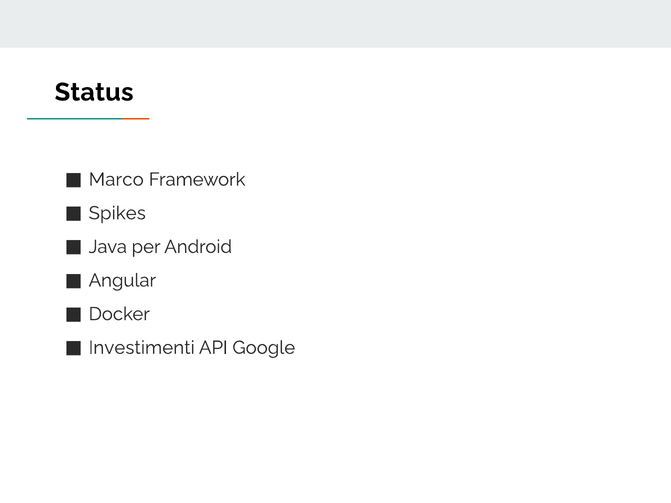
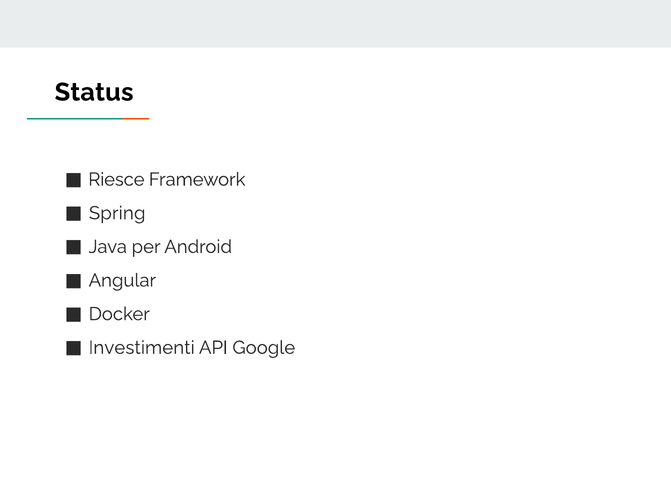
Marco: Marco -> Riesce (116, 180)
Spikes: Spikes -> Spring (117, 213)
